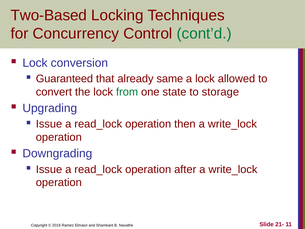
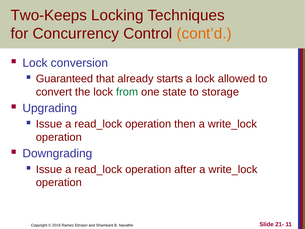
Two-Based: Two-Based -> Two-Keeps (49, 15)
cont’d colour: green -> orange (204, 34)
same: same -> starts (170, 79)
